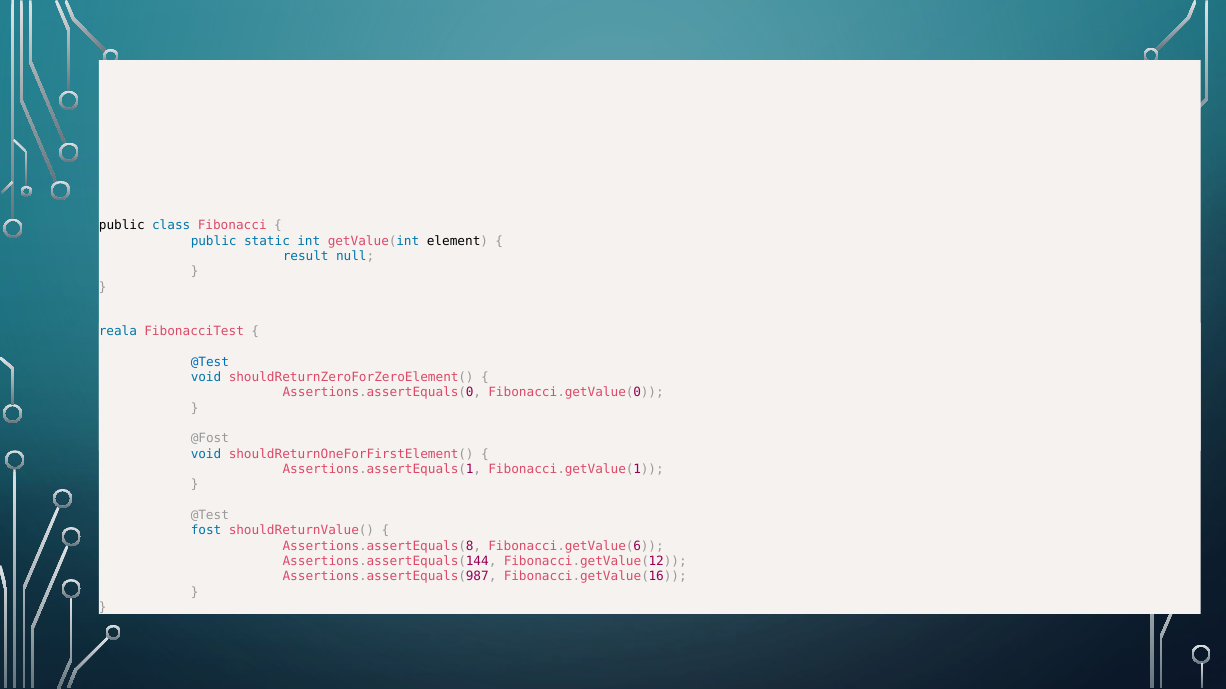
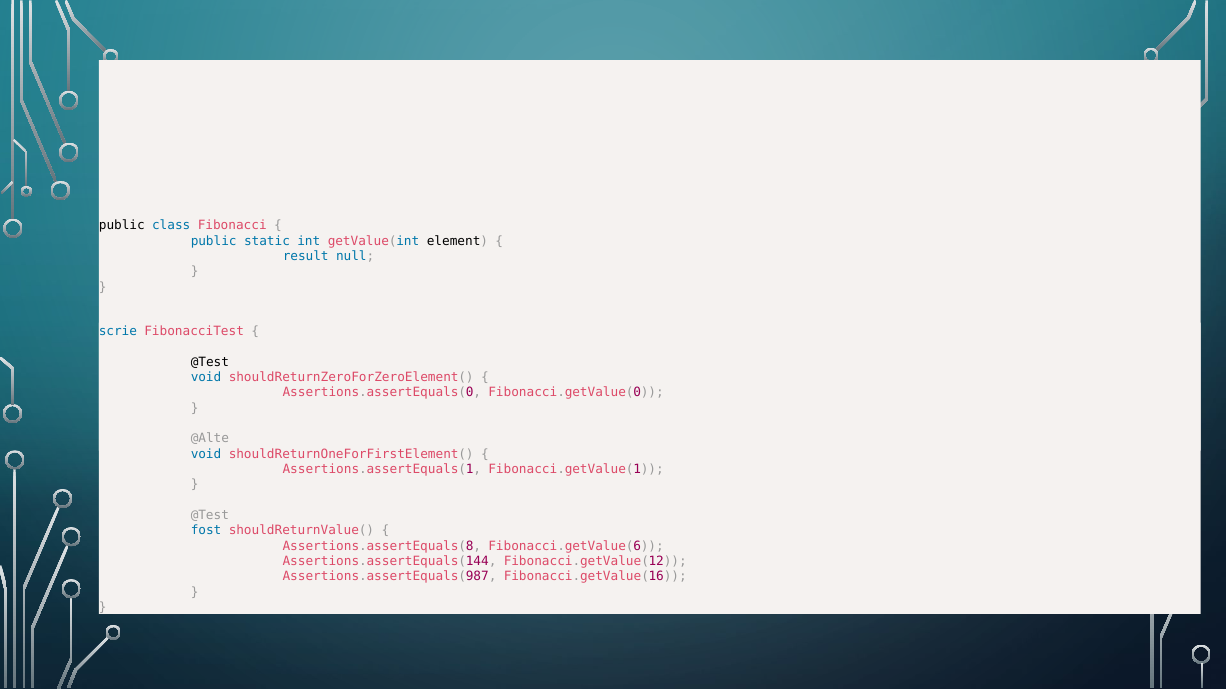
reala: reala -> scrie (118, 331)
@Test colour: blue -> black (210, 362)
@Fost: @Fost -> @Alte (210, 439)
